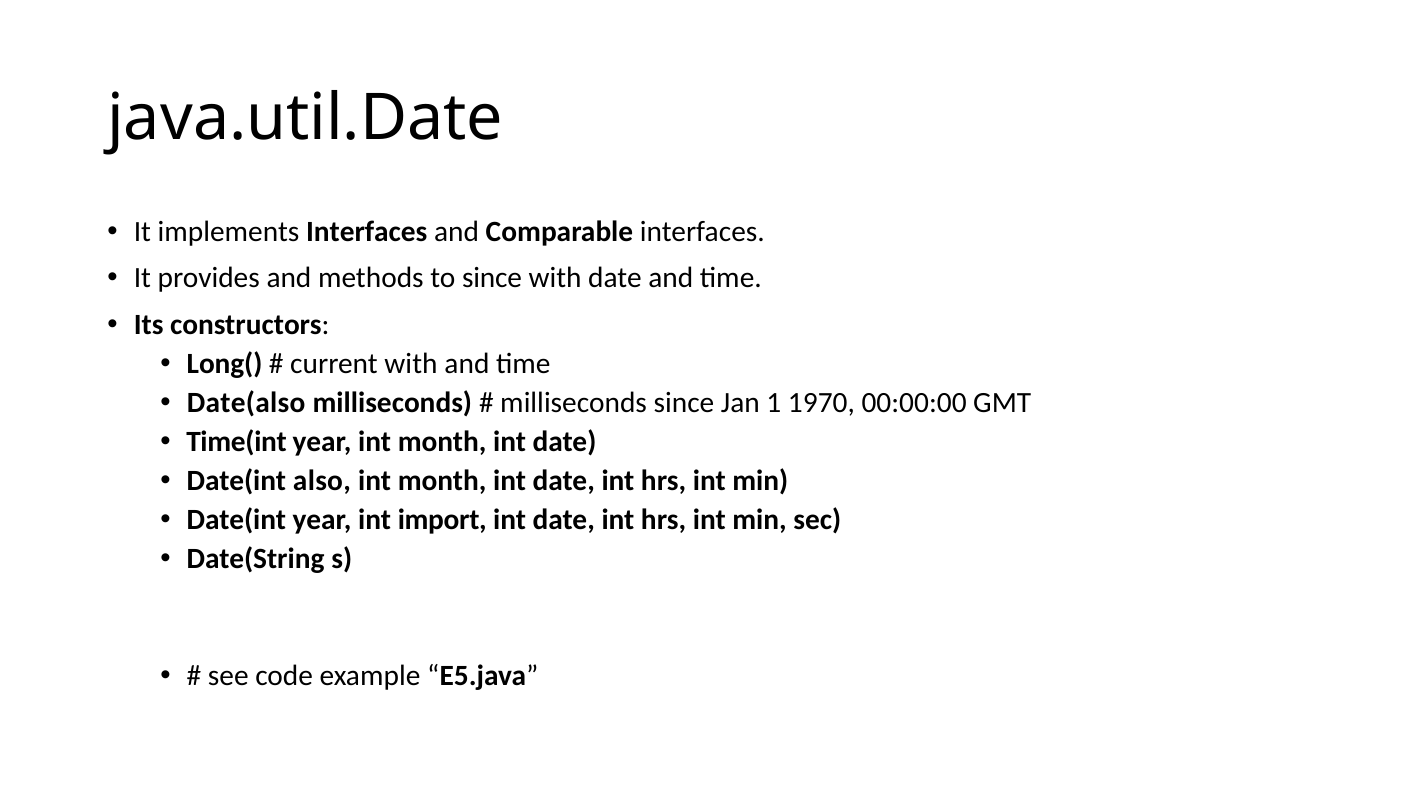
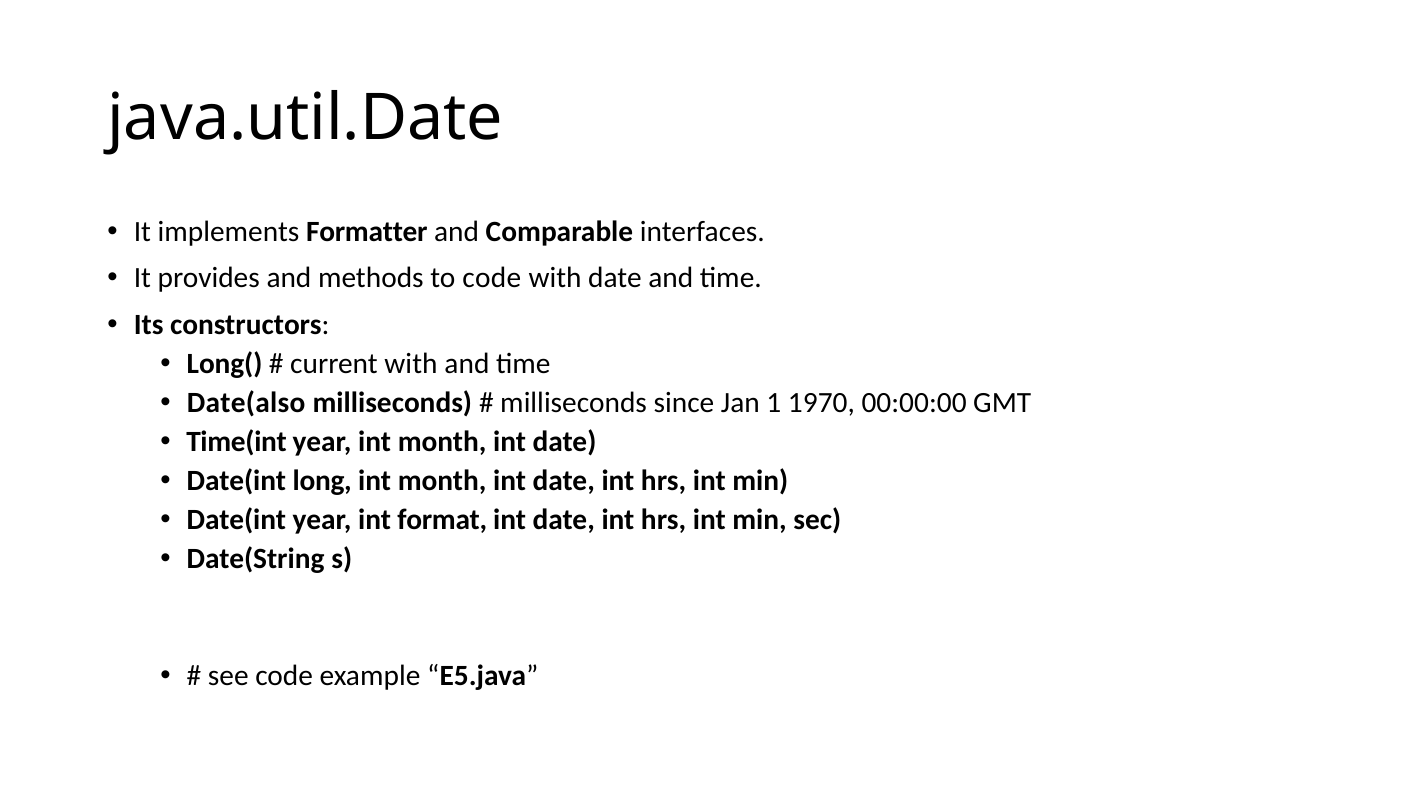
implements Interfaces: Interfaces -> Formatter (367, 232)
to since: since -> code (492, 278)
also: also -> long (322, 481)
import: import -> format (442, 520)
